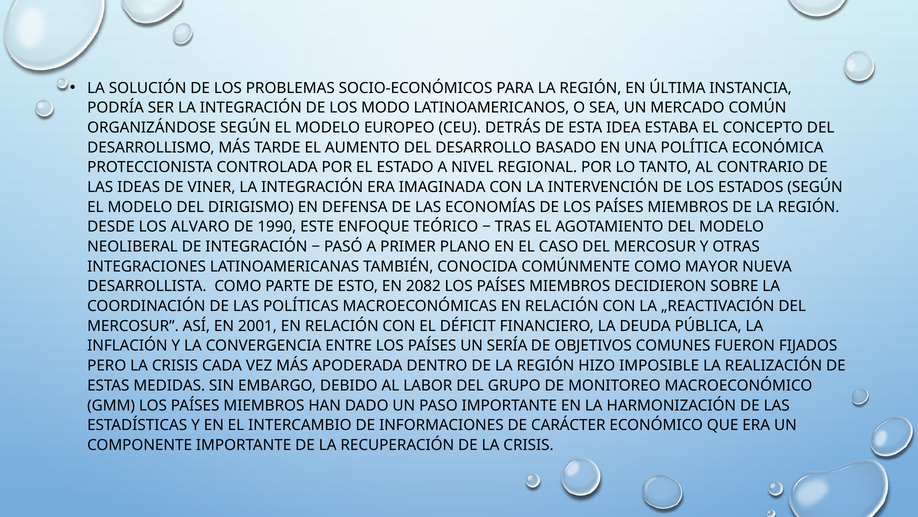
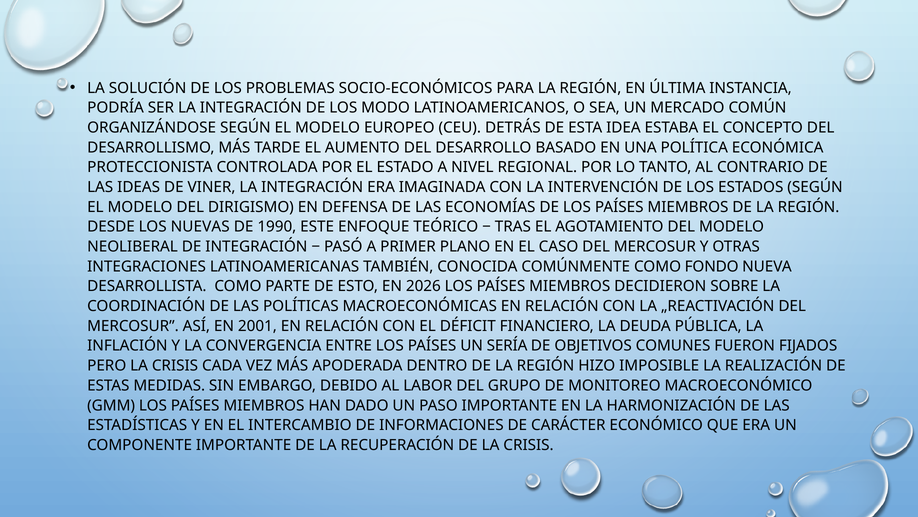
ALVARO: ALVARO -> NUEVAS (200, 227)
MAYOR: MAYOR -> FONDO (712, 266)
2082: 2082 -> 2026 (423, 286)
